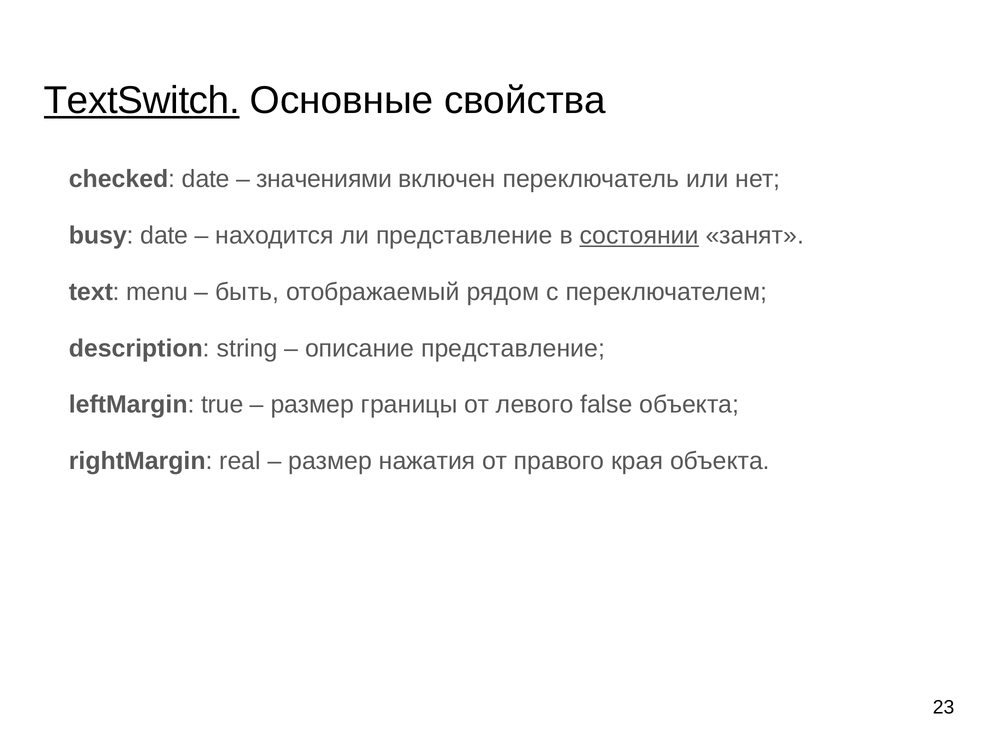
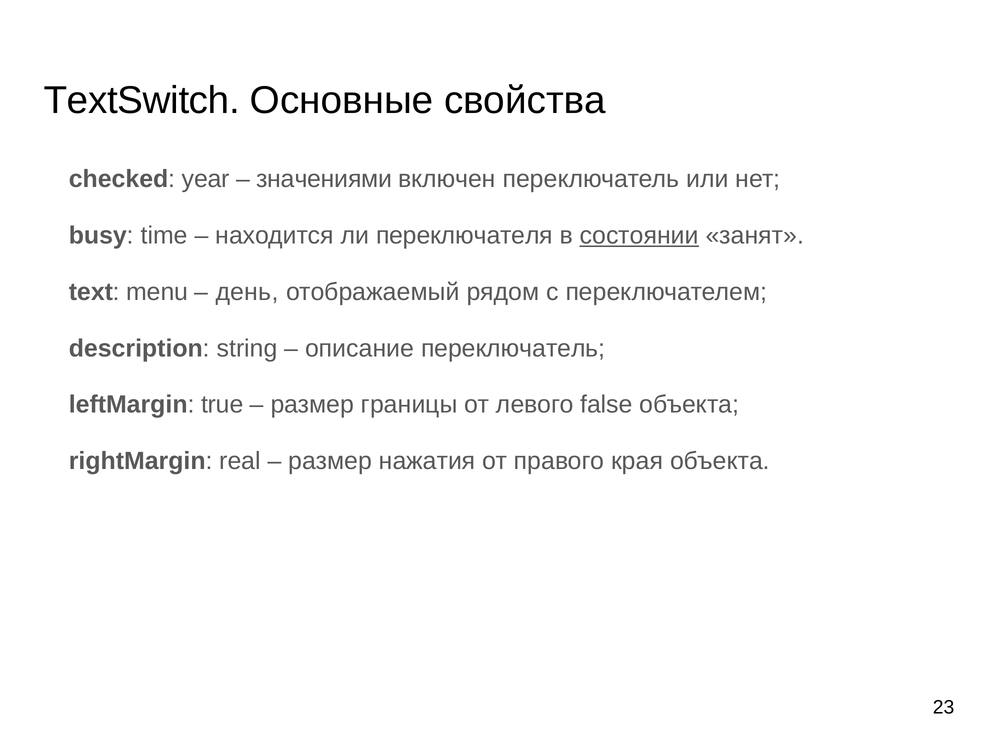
TextSwitch underline: present -> none (142, 101)
checked date: date -> year (206, 179)
busy date: date -> time (164, 235)
ли представление: представление -> переключателя (464, 235)
быть: быть -> день (247, 292)
описание представление: представление -> переключатель (513, 348)
